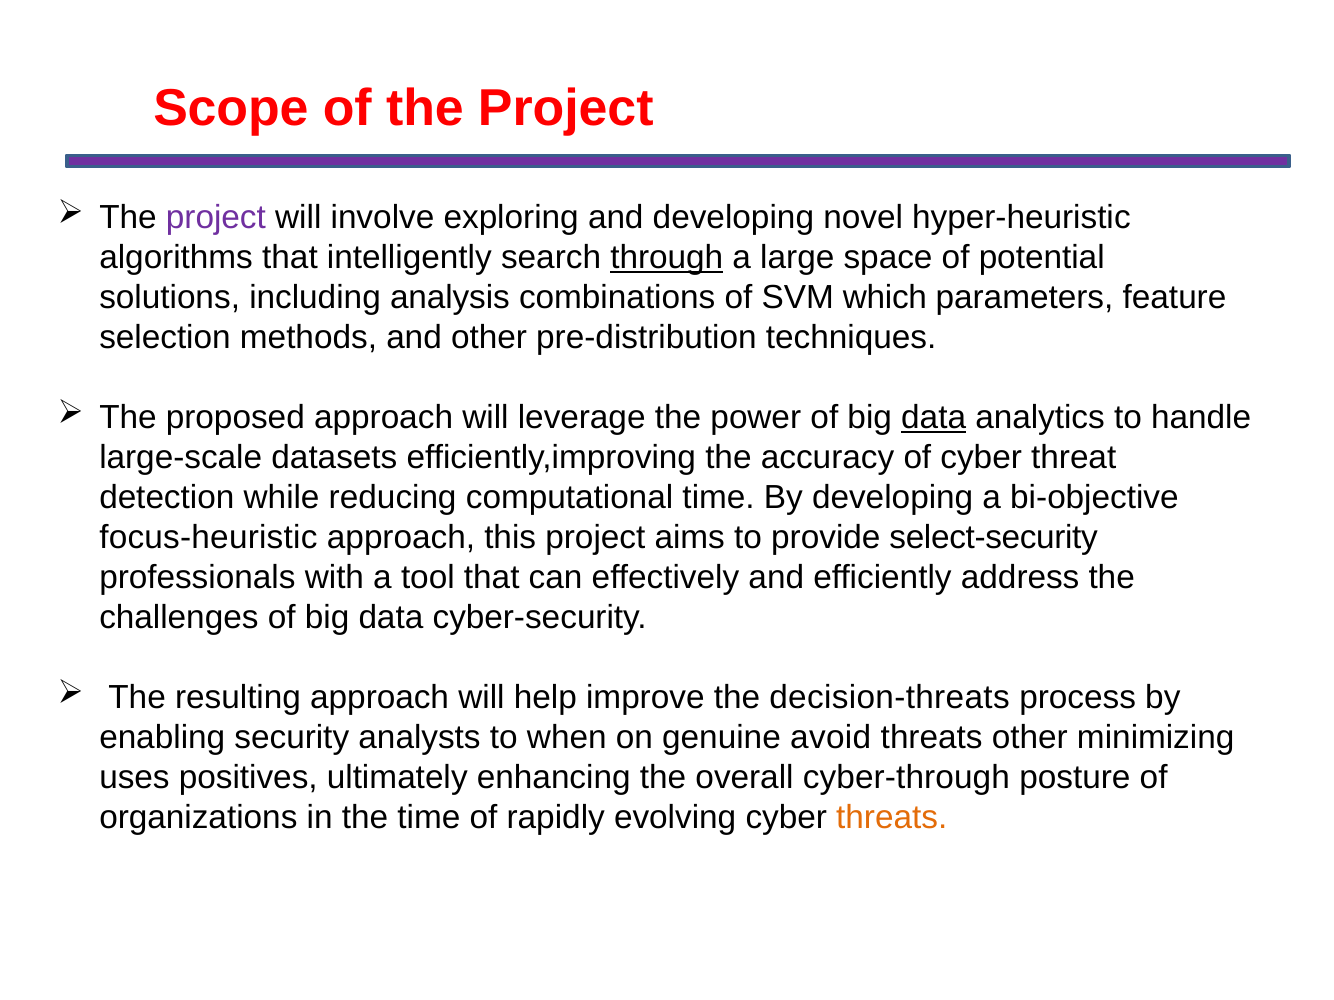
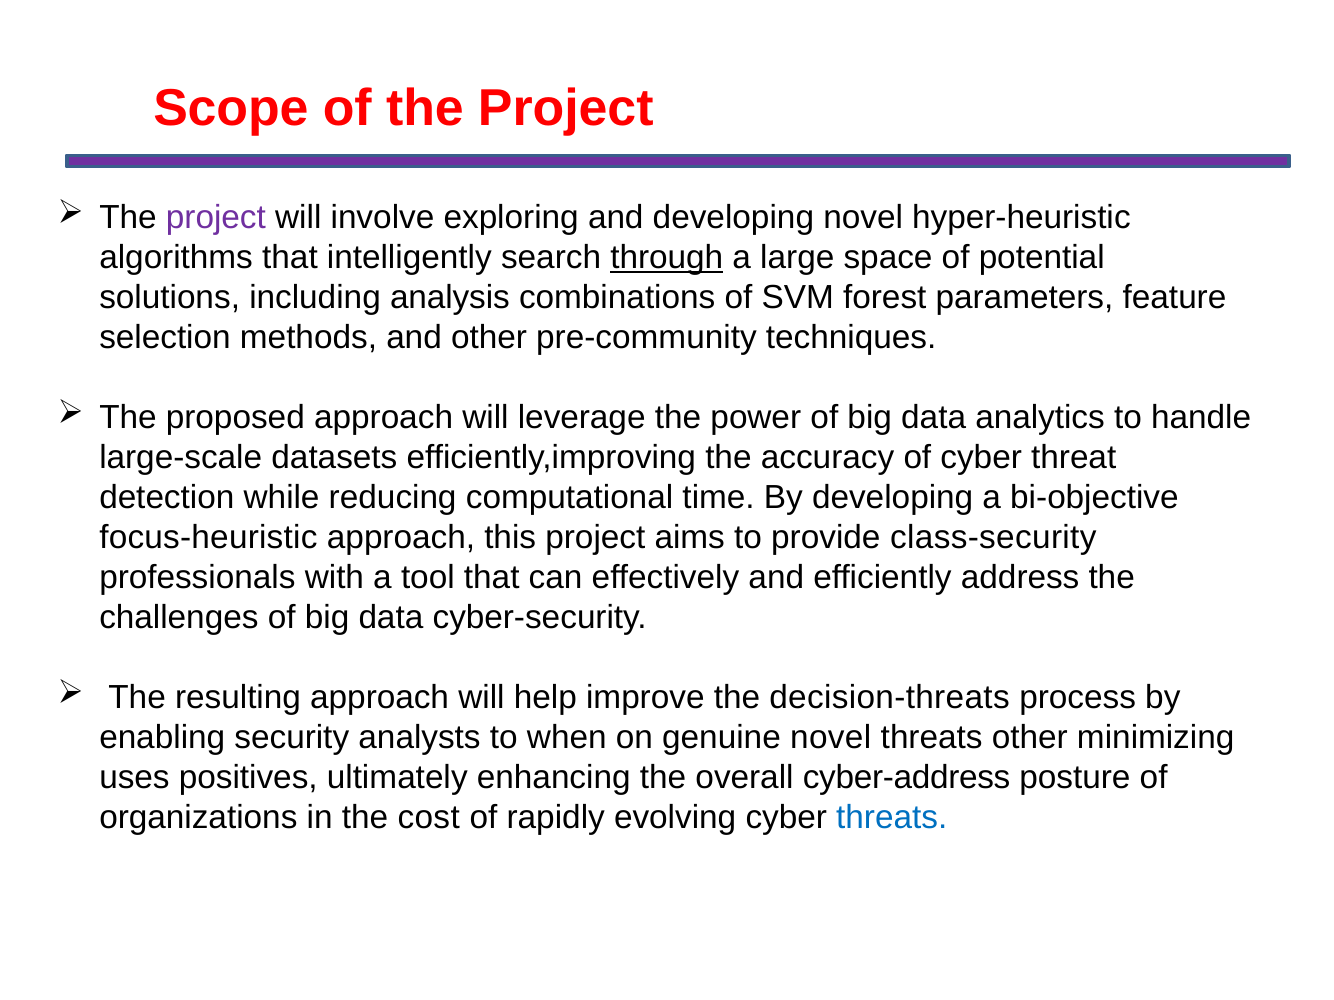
which: which -> forest (885, 298)
pre-distribution: pre-distribution -> pre-community (646, 338)
data underline: present -> none (934, 418)
select-security: select-security -> class-security (993, 538)
genuine avoid: avoid -> novel (831, 738)
cyber-through: cyber-through -> cyber-address (907, 778)
the time: time -> cost (429, 818)
threats colour: orange -> blue (892, 818)
